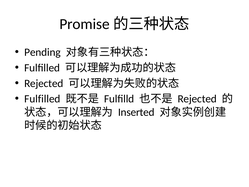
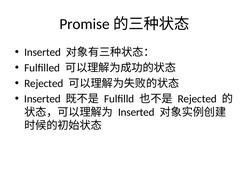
Pending: Pending -> Inserted (43, 52)
Fulfilled: Fulfilled -> Inserted (42, 99)
